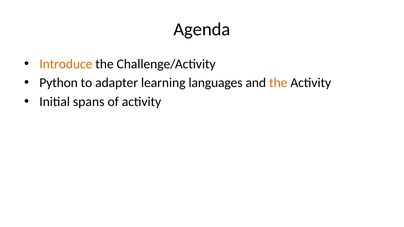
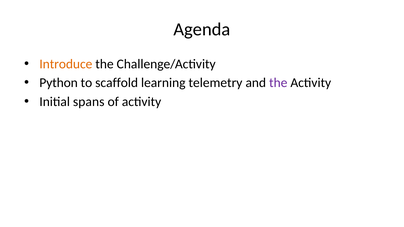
adapter: adapter -> scaffold (117, 83)
languages: languages -> telemetry (215, 83)
the colour: orange -> purple (278, 83)
